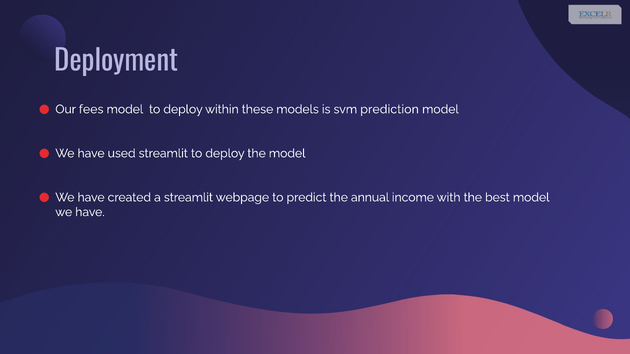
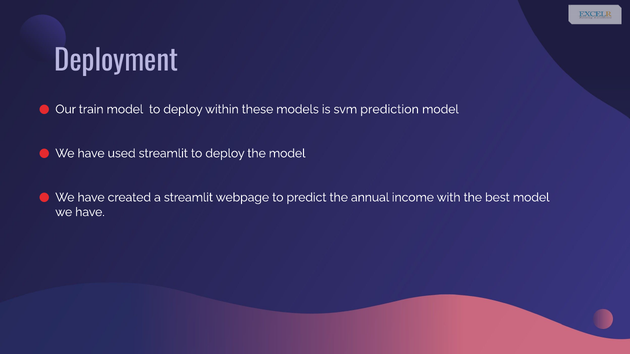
fees: fees -> train (91, 109)
